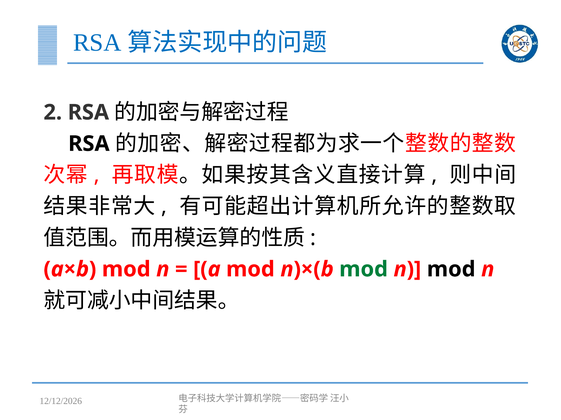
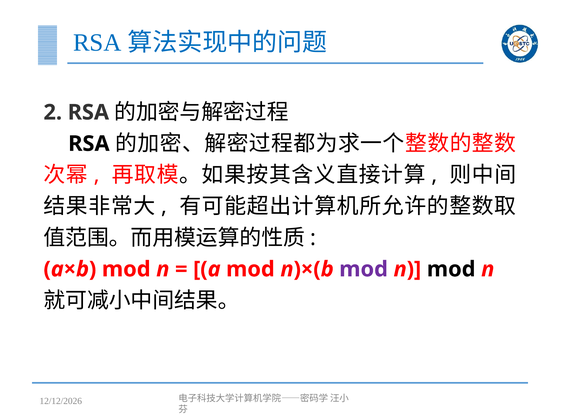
mod colour: green -> purple (364, 270)
